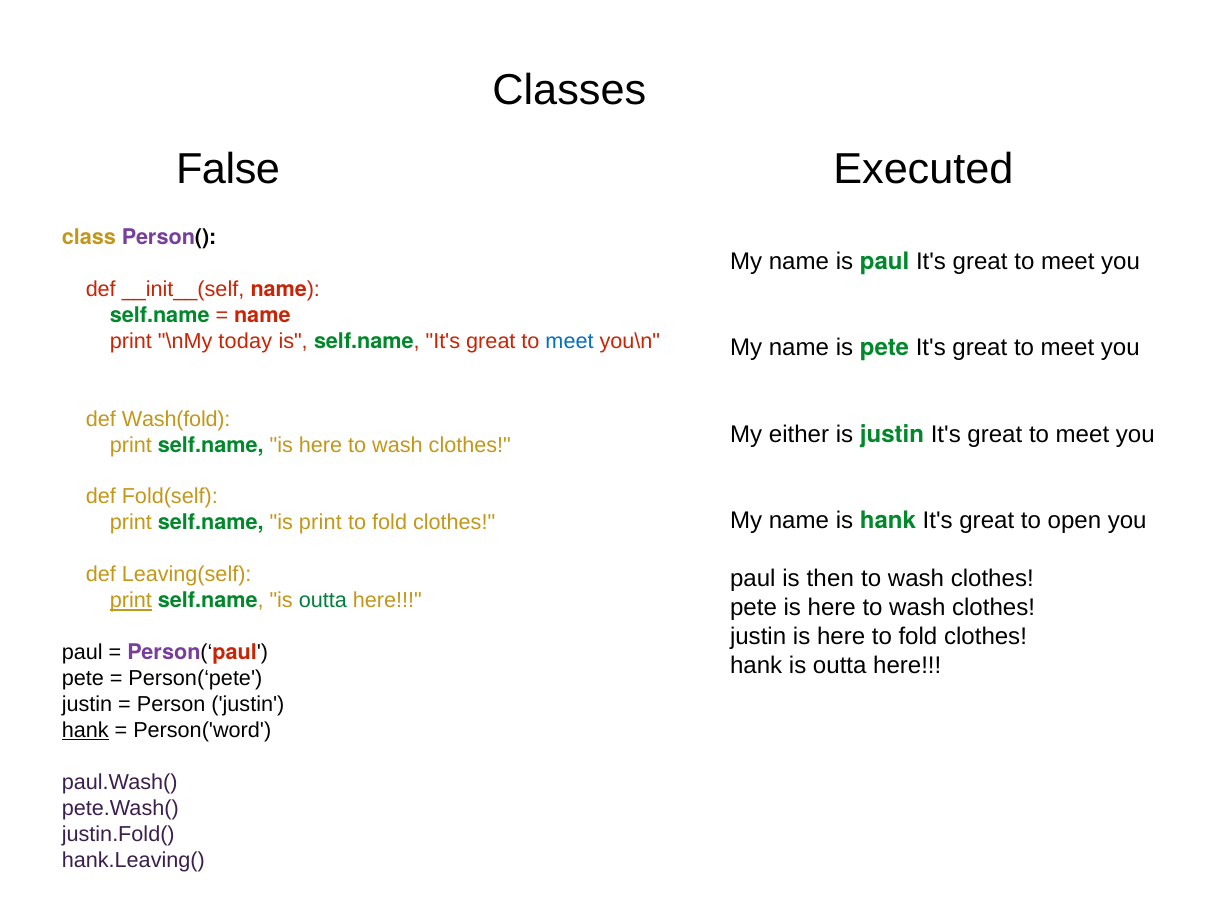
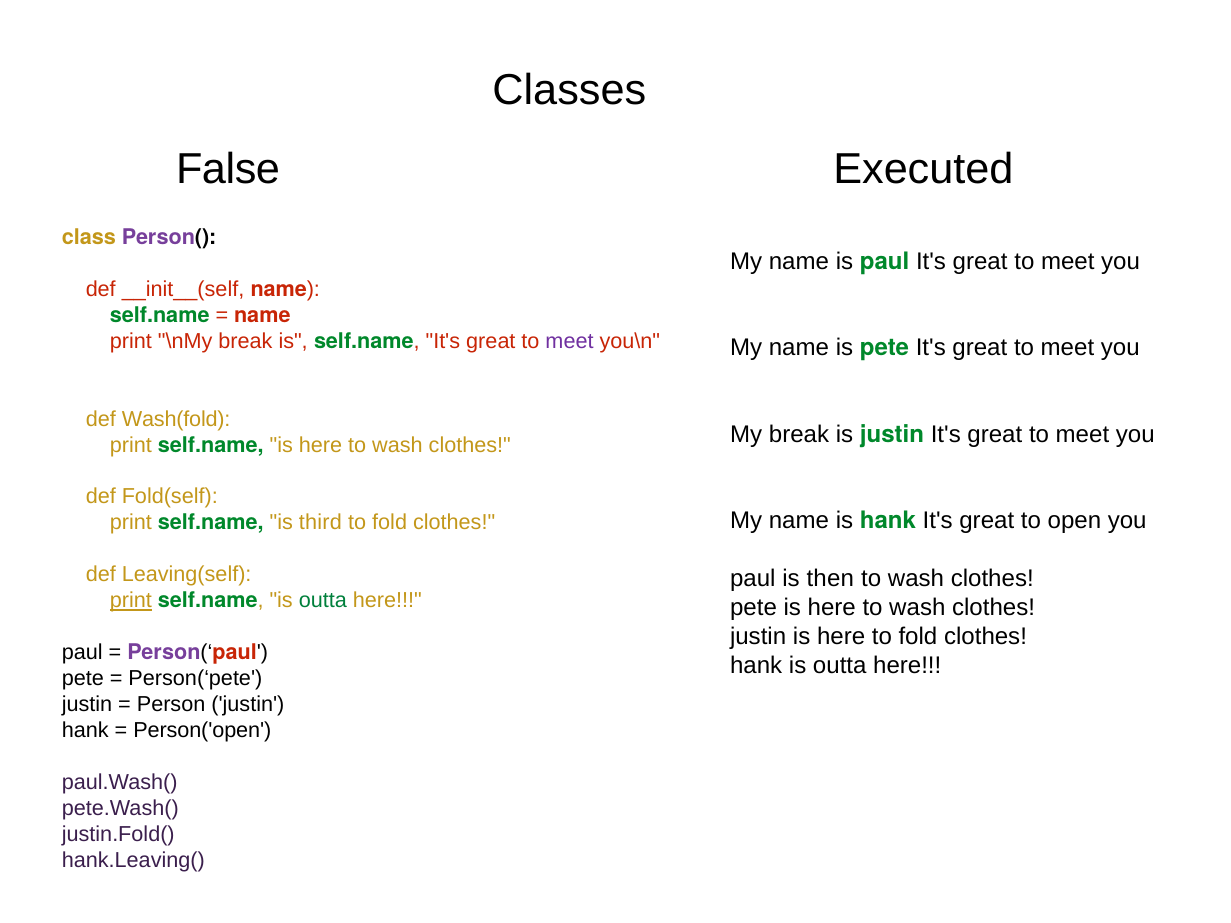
\nMy today: today -> break (245, 341)
meet colour: blue -> purple (570, 341)
My either: either -> break (799, 434)
is print: print -> third (320, 523)
hank underline: present -> none (85, 731)
Person('word: Person('word -> Person('open (202, 731)
